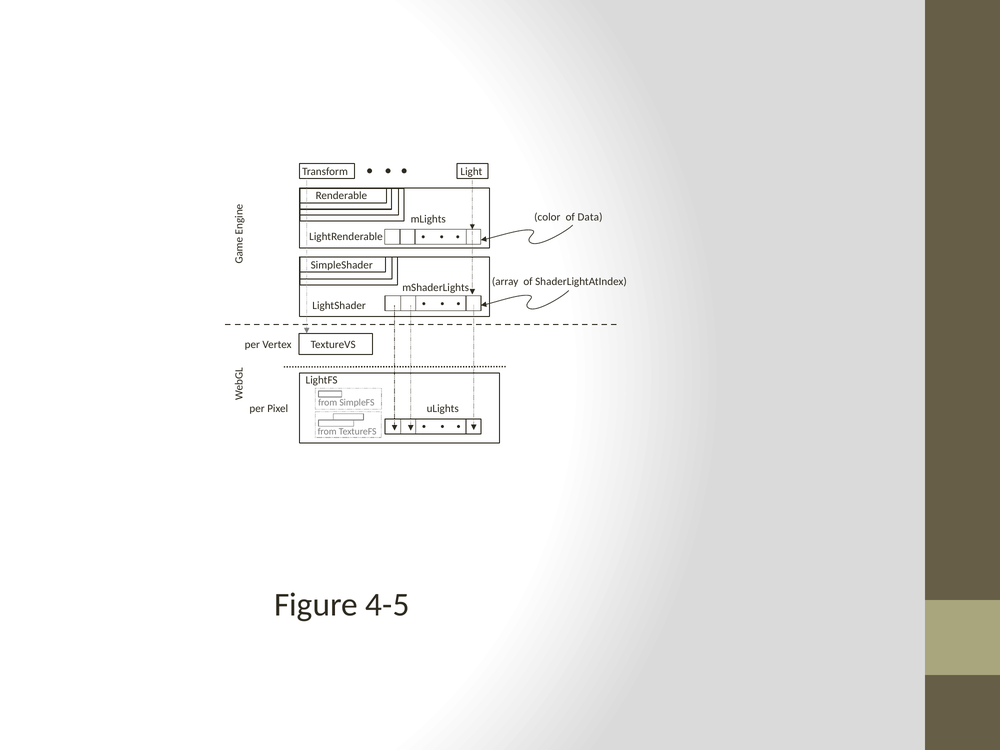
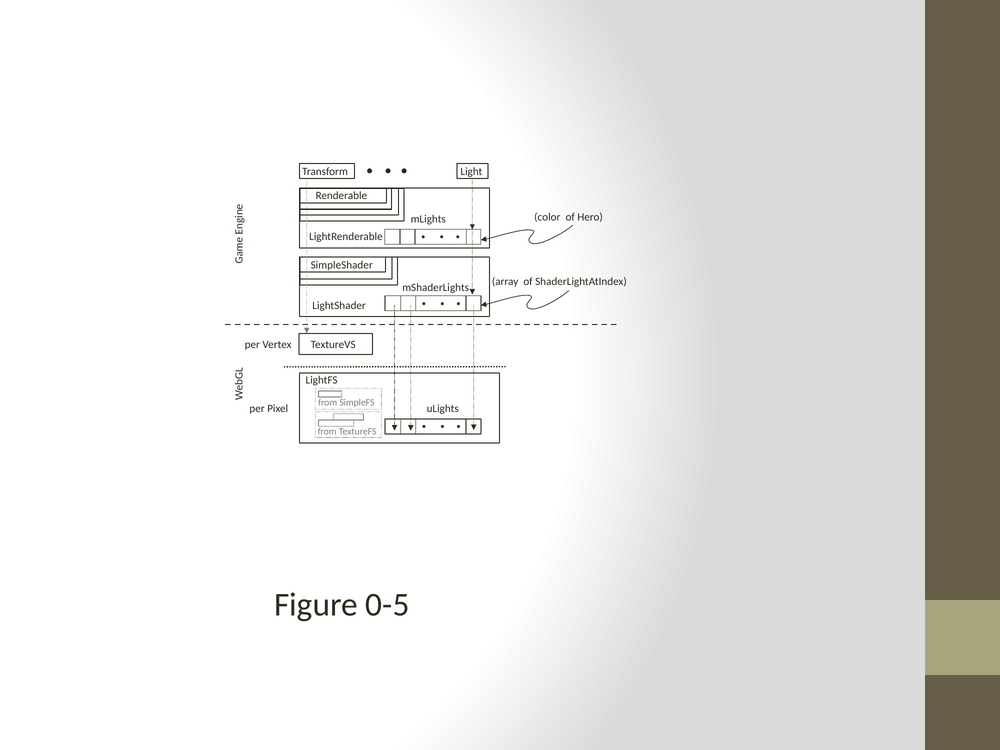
Data: Data -> Hero (590, 217)
4-5: 4-5 -> 0-5 (387, 605)
